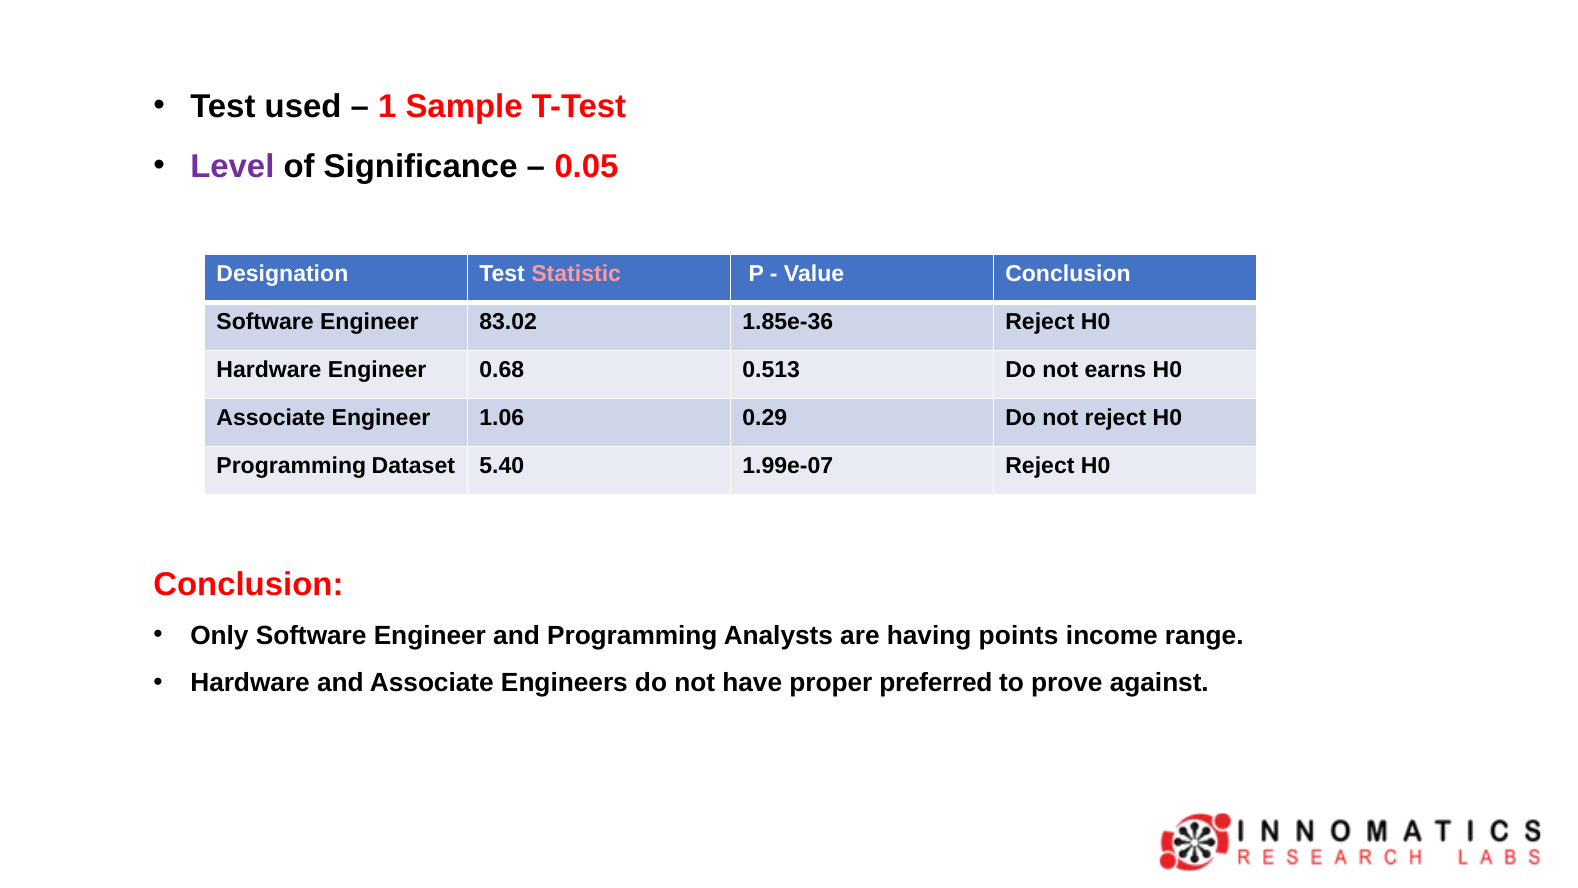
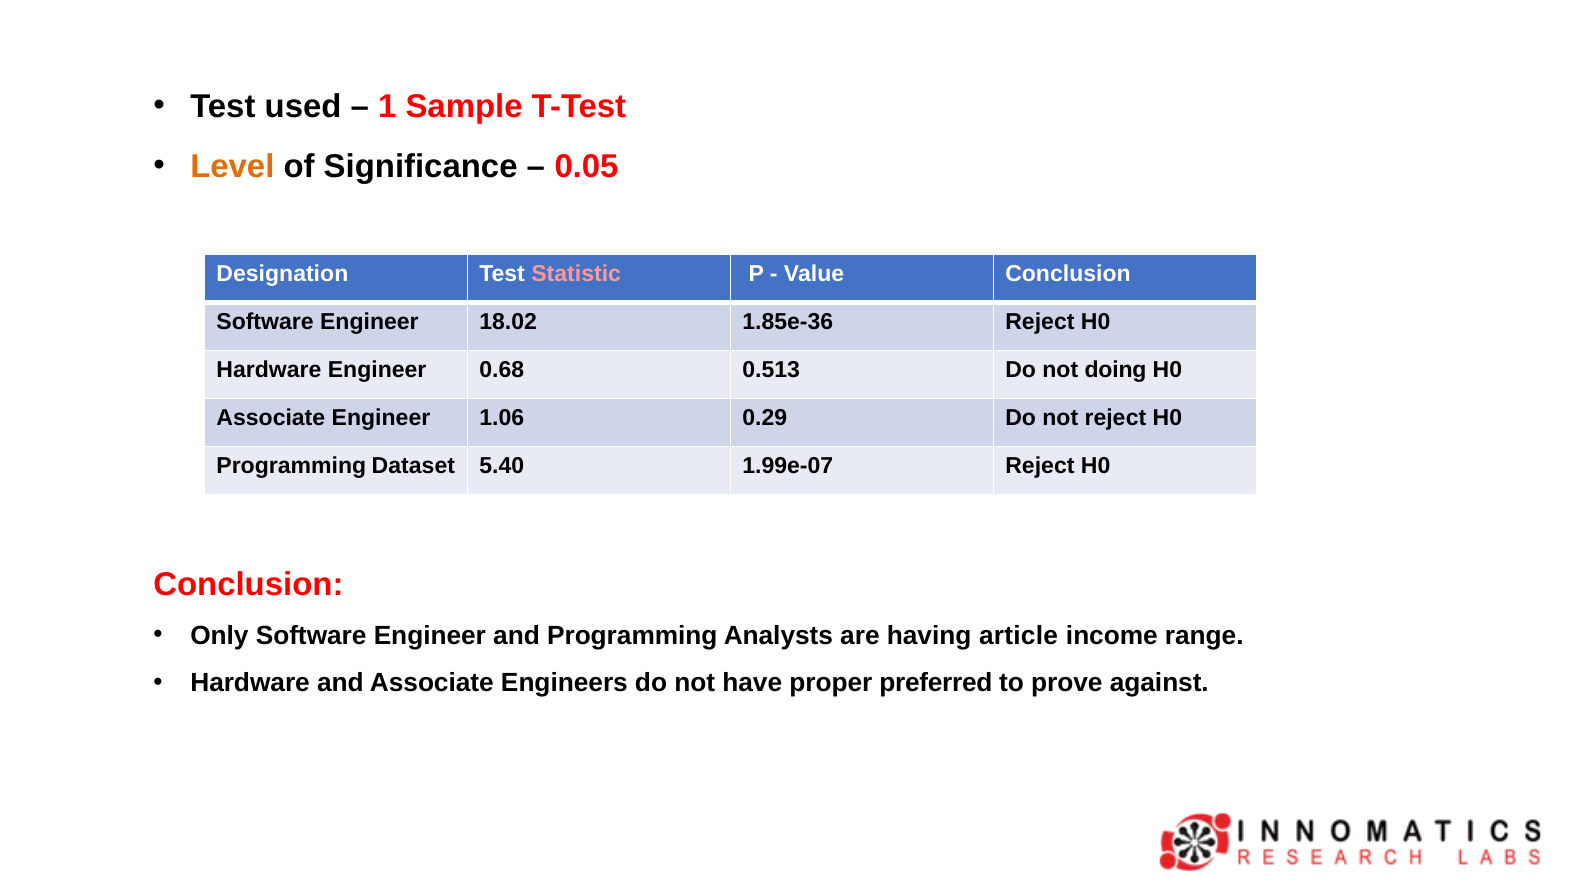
Level colour: purple -> orange (232, 166)
83.02: 83.02 -> 18.02 (508, 322)
earns: earns -> doing (1115, 370)
points: points -> article (1019, 635)
